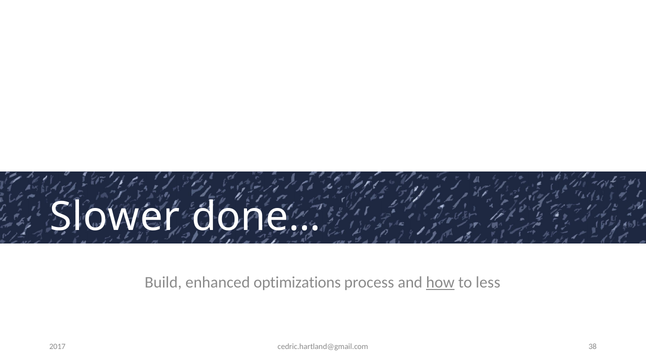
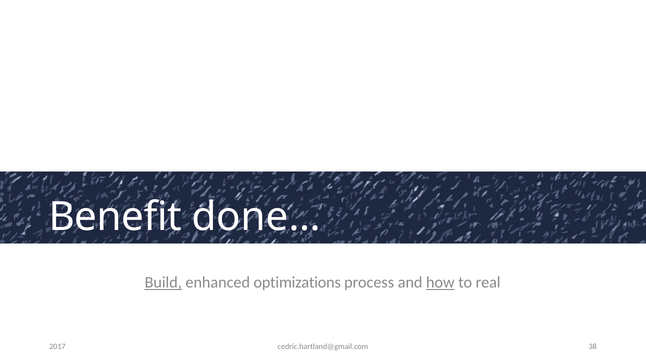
Slower: Slower -> Benefit (115, 217)
Build underline: none -> present (163, 283)
less: less -> real (488, 283)
